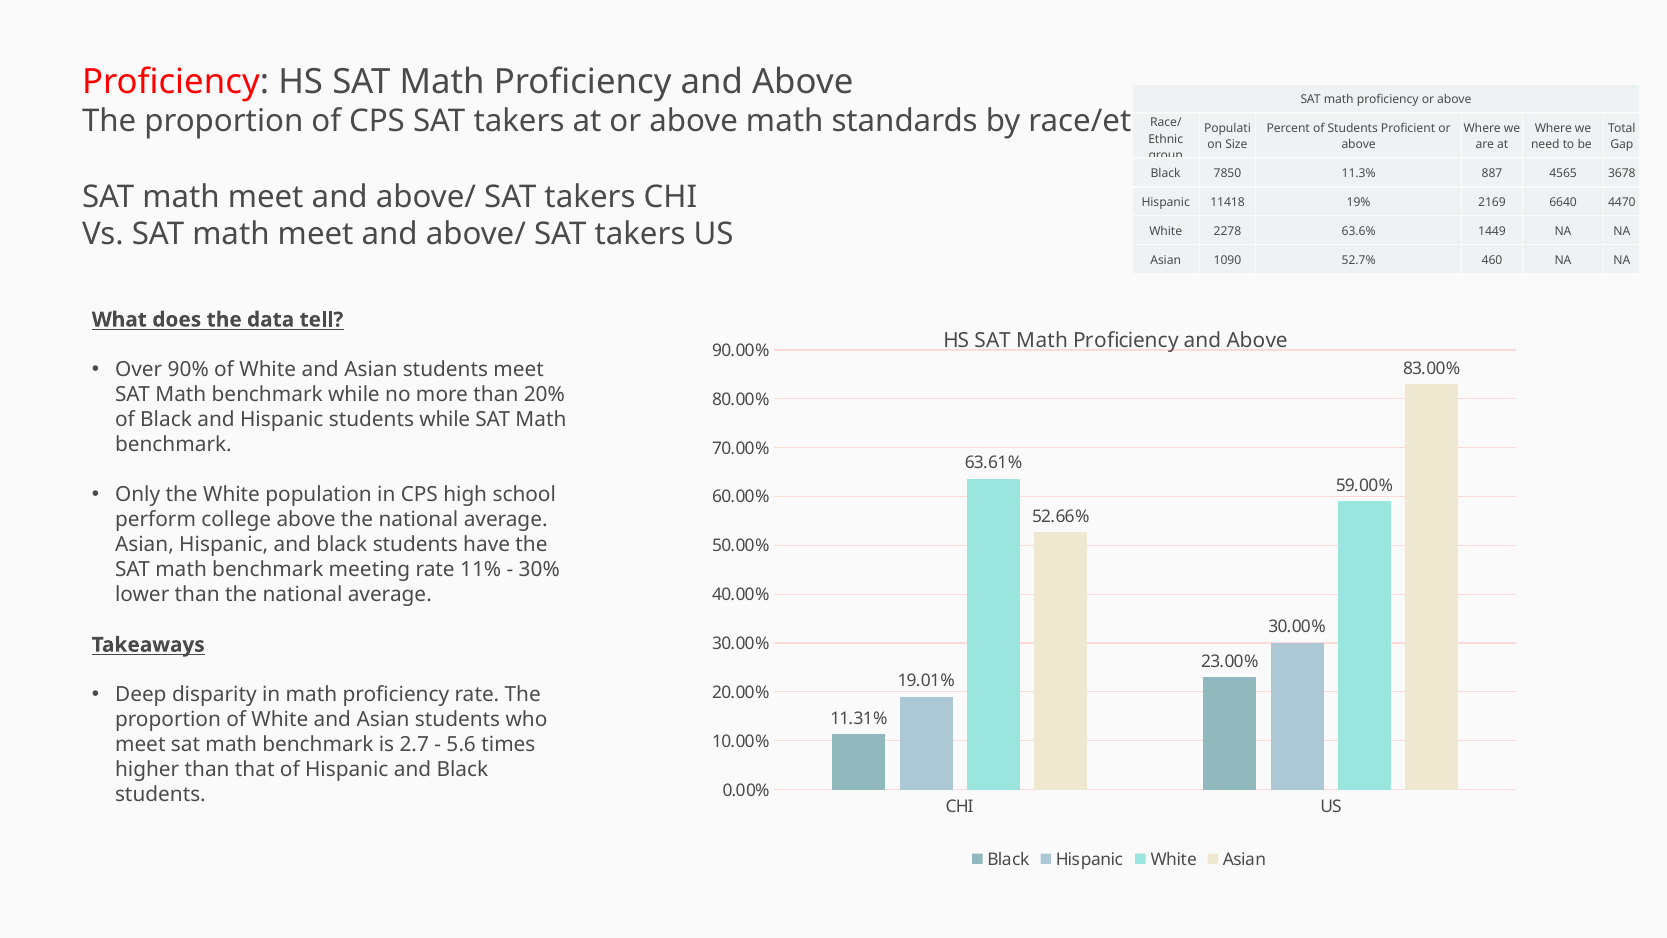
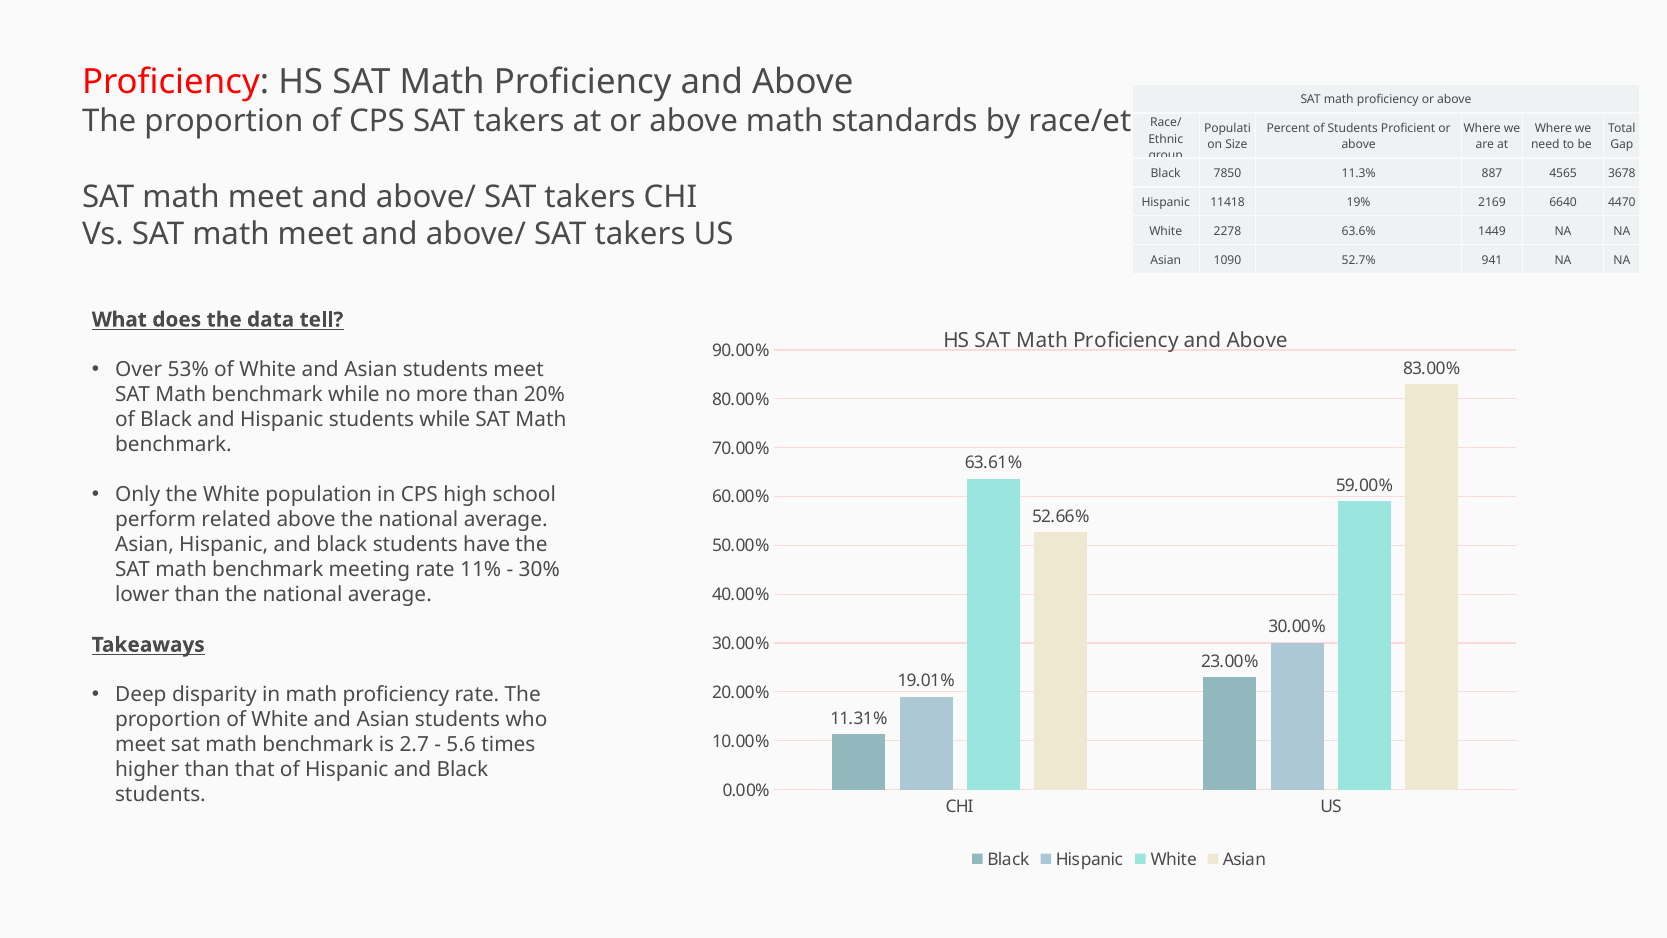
460: 460 -> 941 (1492, 260)
90%: 90% -> 53% (188, 370)
college: college -> related (236, 520)
